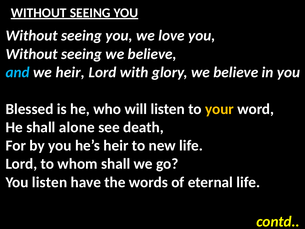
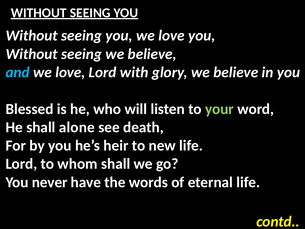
heir: heir -> love (70, 72)
your colour: yellow -> light green (219, 109)
You listen: listen -> never (50, 182)
